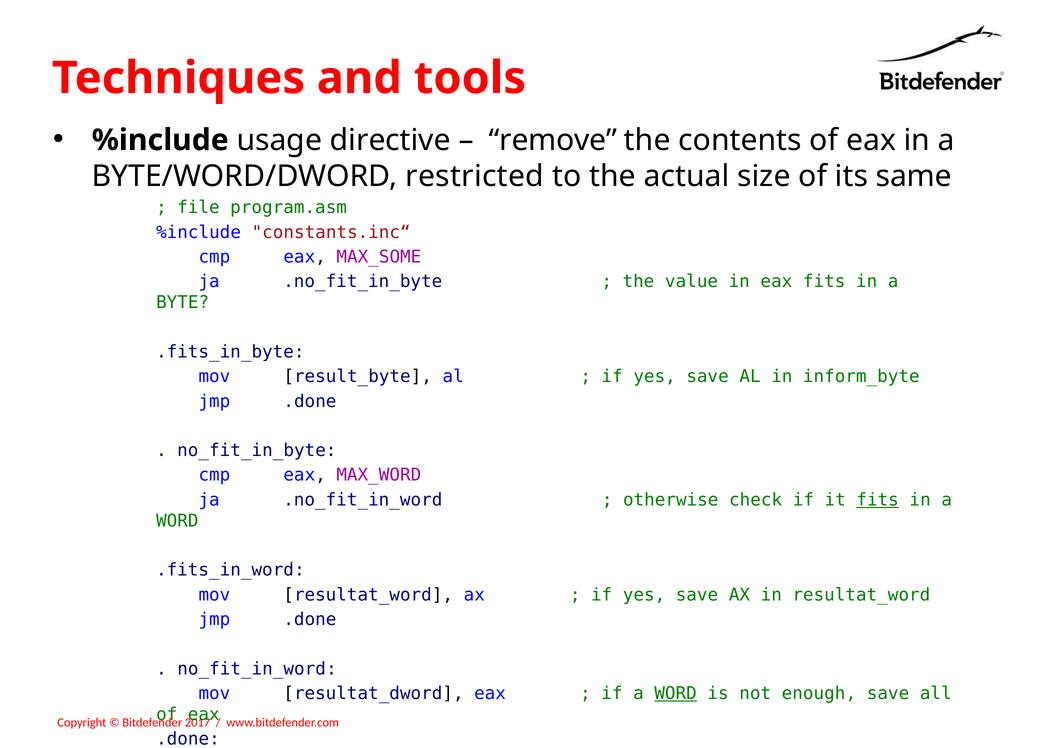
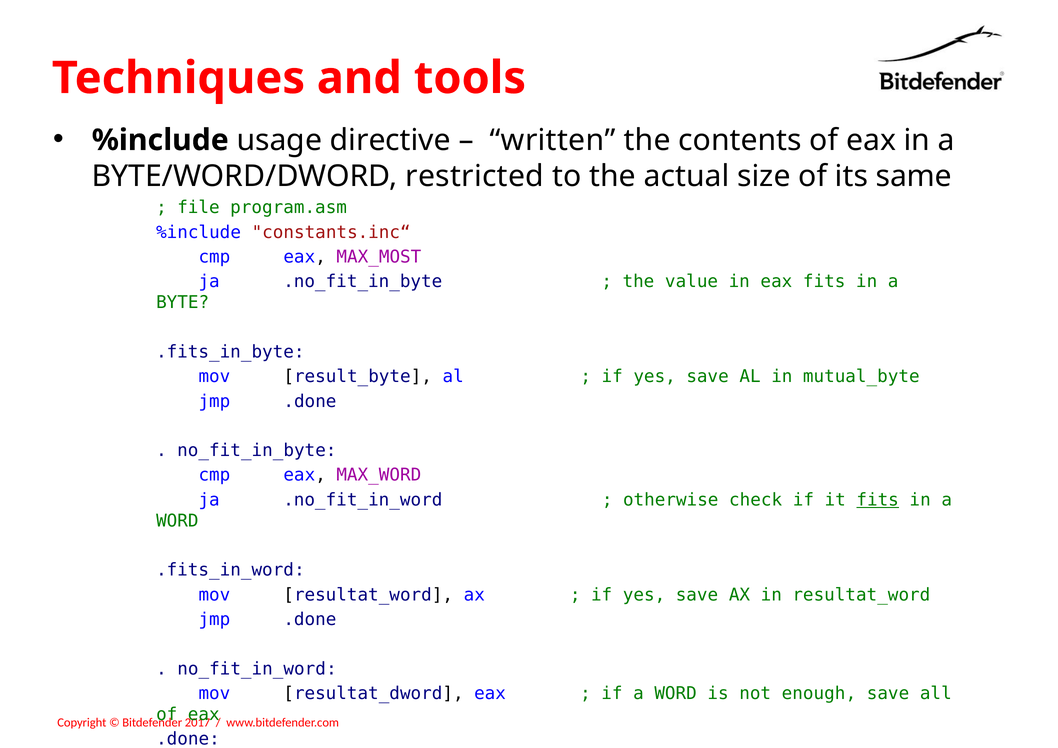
remove: remove -> written (553, 140)
MAX_SOME: MAX_SOME -> MAX_MOST (379, 257)
inform_byte: inform_byte -> mutual_byte (861, 377)
WORD underline: present -> none (676, 694)
